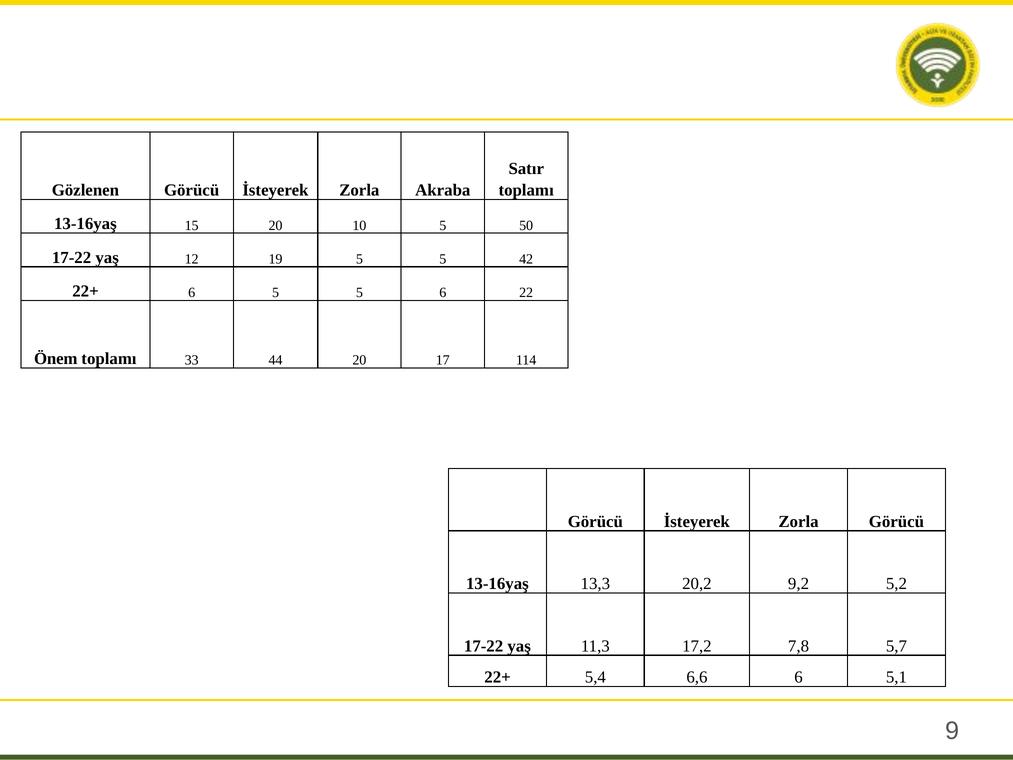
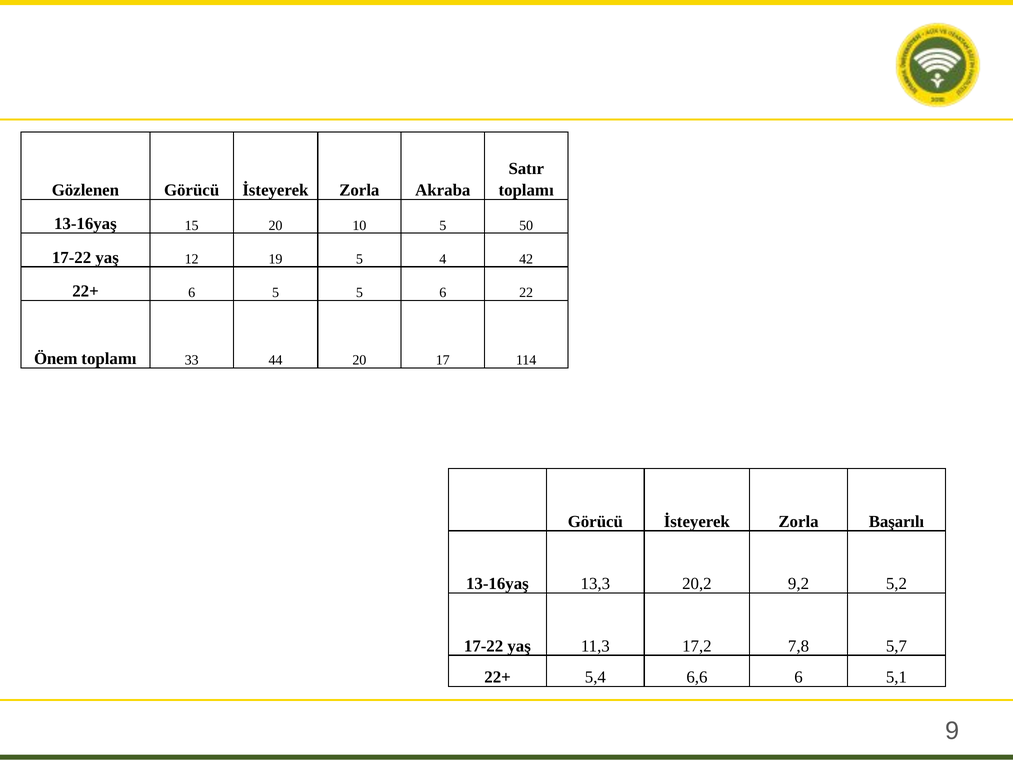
19 5 5: 5 -> 4 (443, 259)
Zorla Görücü: Görücü -> Başarılı (896, 521)
